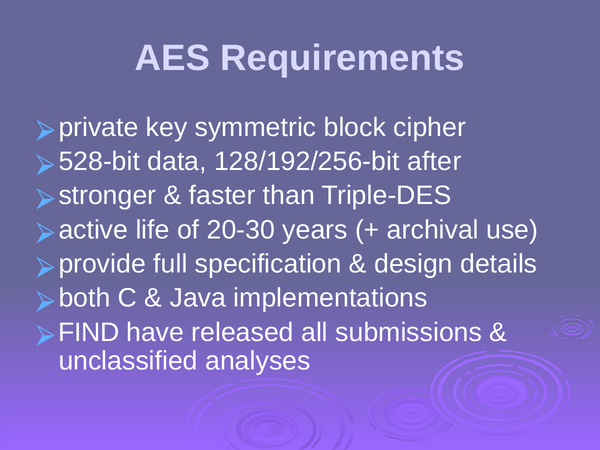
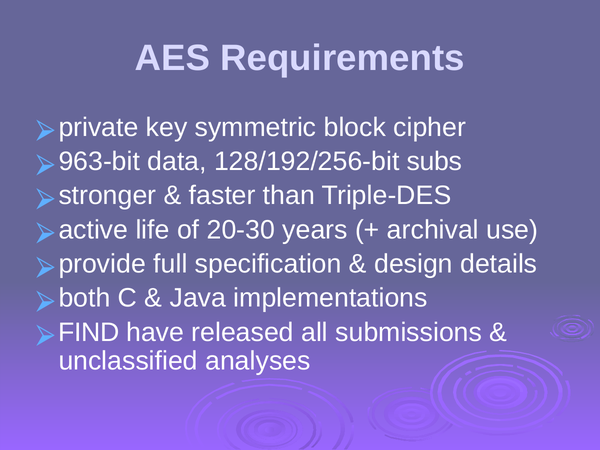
528-bit: 528-bit -> 963-bit (99, 161)
after: after -> subs (434, 161)
